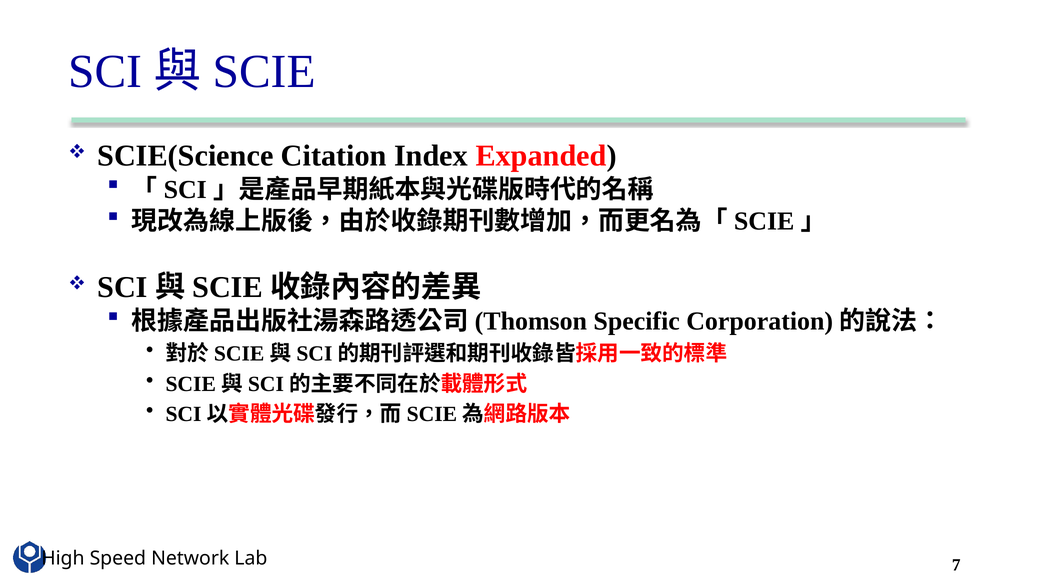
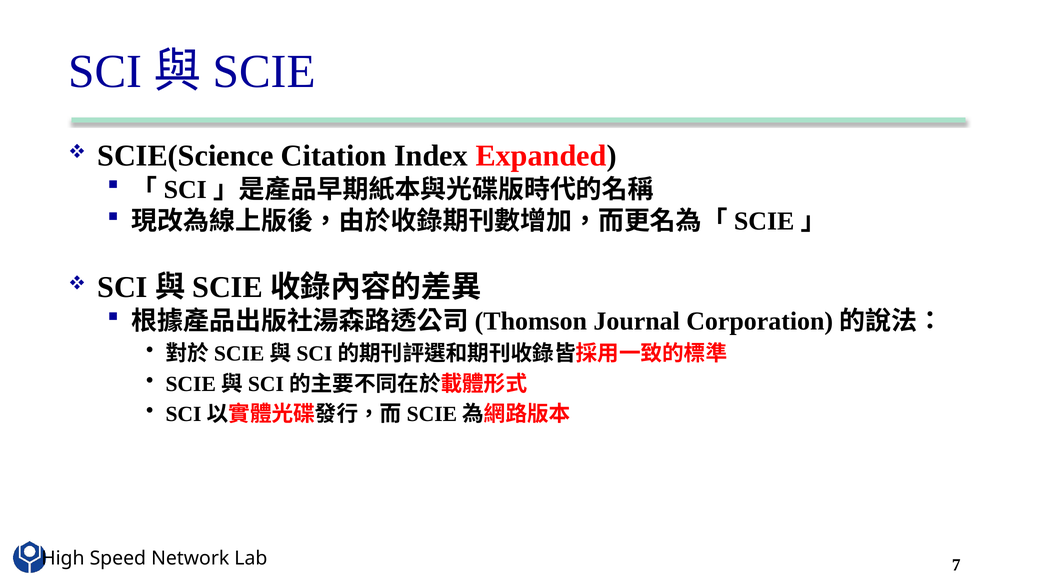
Specific: Specific -> Journal (637, 321)
